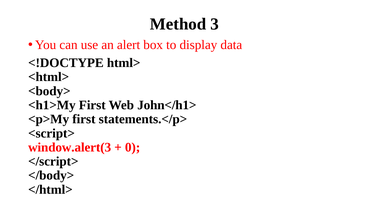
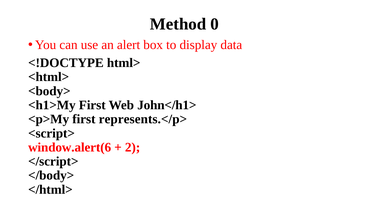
3: 3 -> 0 (215, 24)
statements.</p>: statements.</p> -> represents.</p> (143, 119)
window.alert(3: window.alert(3 -> window.alert(6 (70, 148)
0: 0 -> 2 (133, 148)
